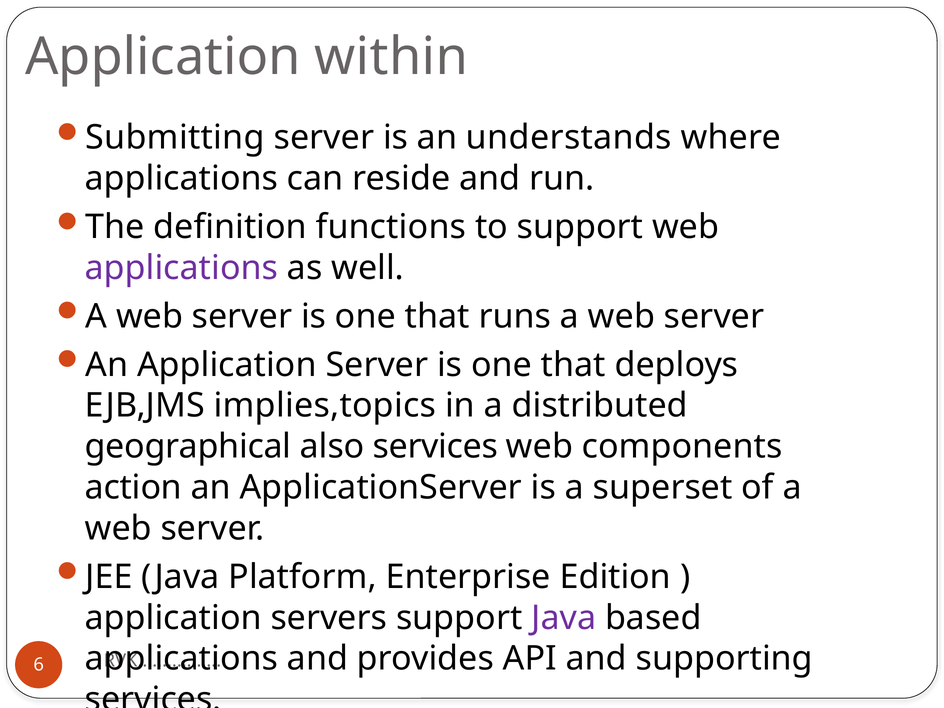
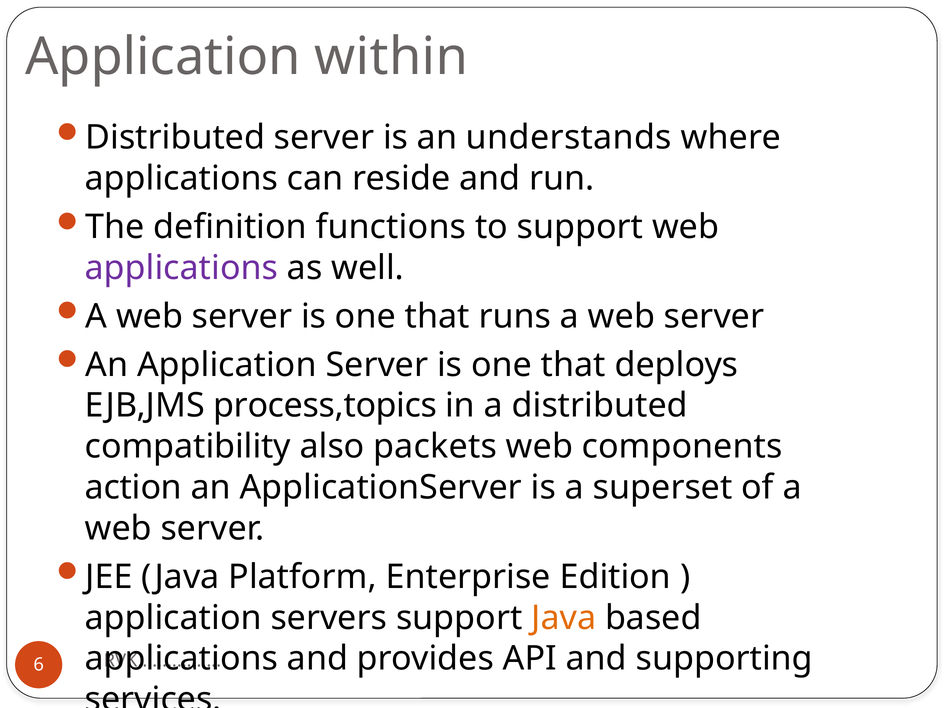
Submitting: Submitting -> Distributed (175, 138)
implies,topics: implies,topics -> process,topics (325, 406)
geographical: geographical -> compatibility (188, 447)
also services: services -> packets (435, 447)
Java colour: purple -> orange (564, 618)
